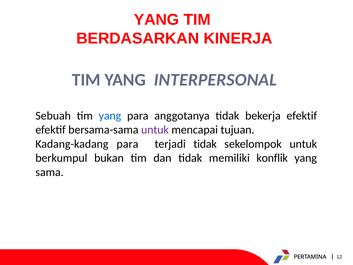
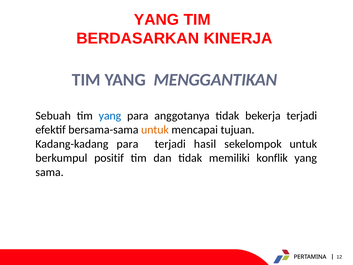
INTERPERSONAL: INTERPERSONAL -> MENGGANTIKAN (215, 80)
bekerja efektif: efektif -> terjadi (302, 116)
untuk colour: purple -> orange (155, 130)
terjadi tidak: tidak -> hasil (205, 144)
bukan: bukan -> positif (109, 158)
